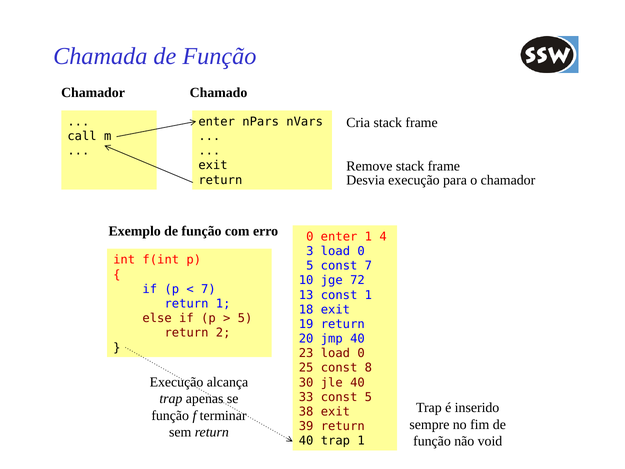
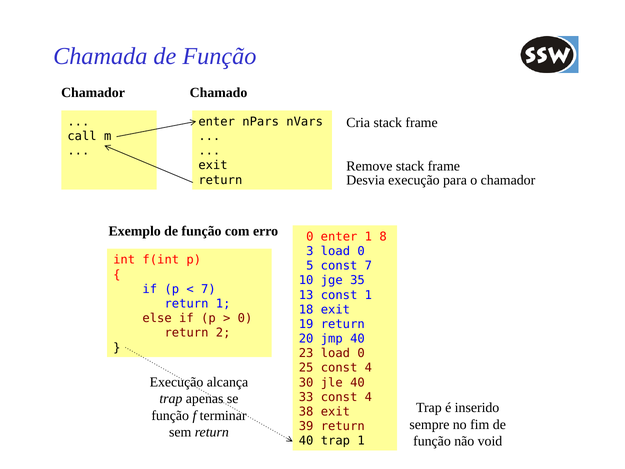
4: 4 -> 8 (383, 236)
72: 72 -> 35 (357, 280)
5: 5 -> 0 (245, 318)
25 const 8: 8 -> 4 (368, 368)
33 const 5: 5 -> 4 (368, 397)
